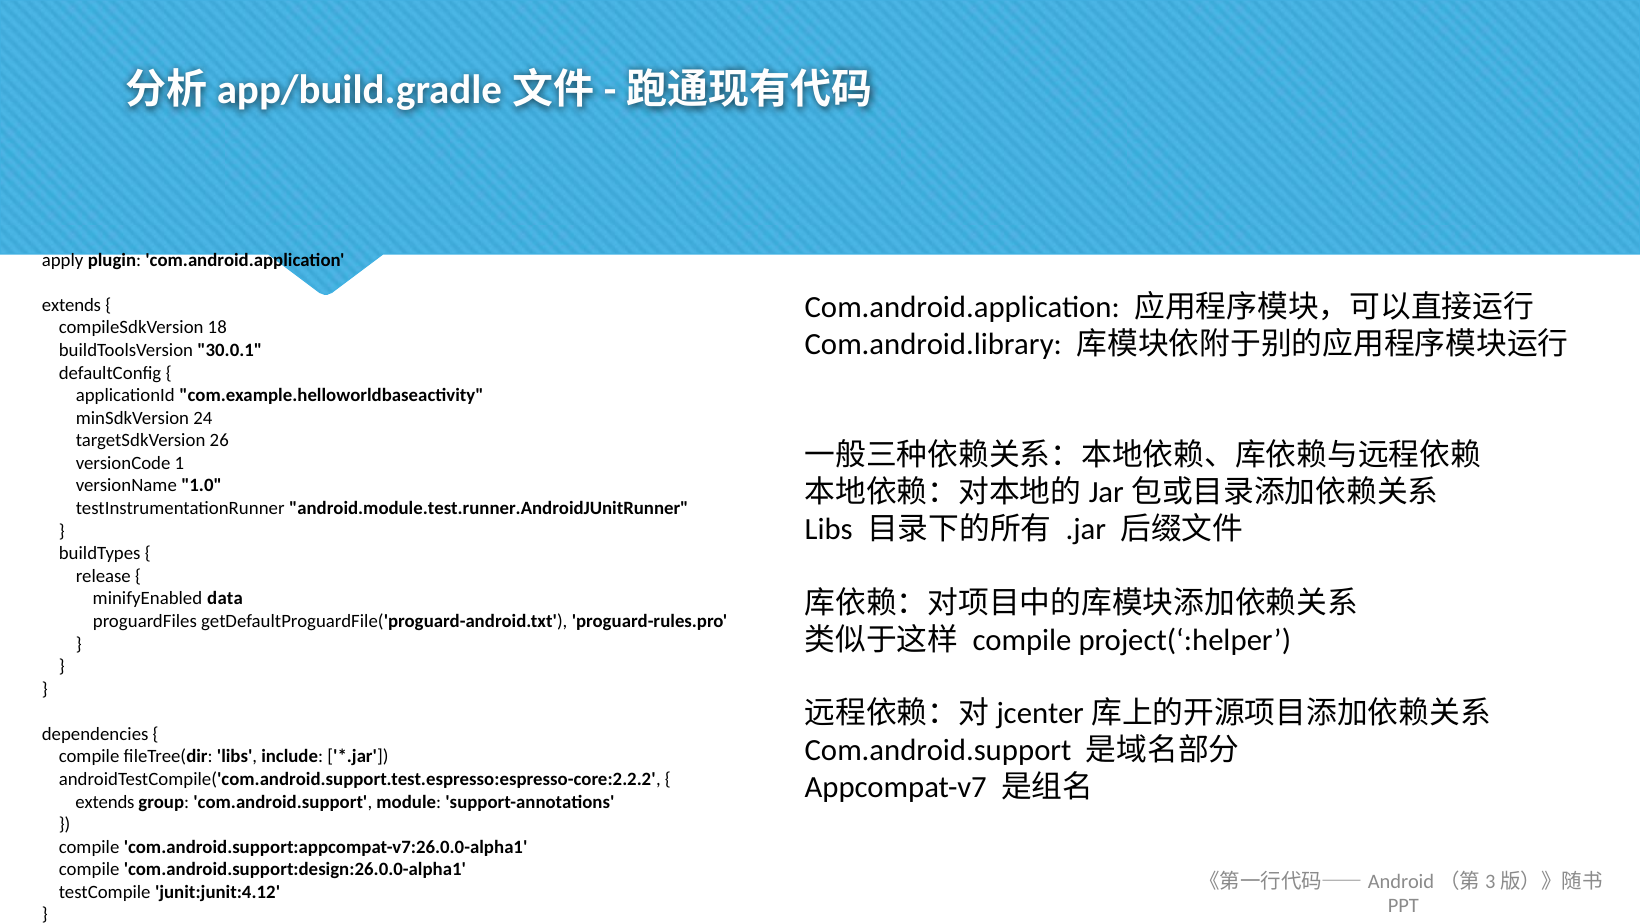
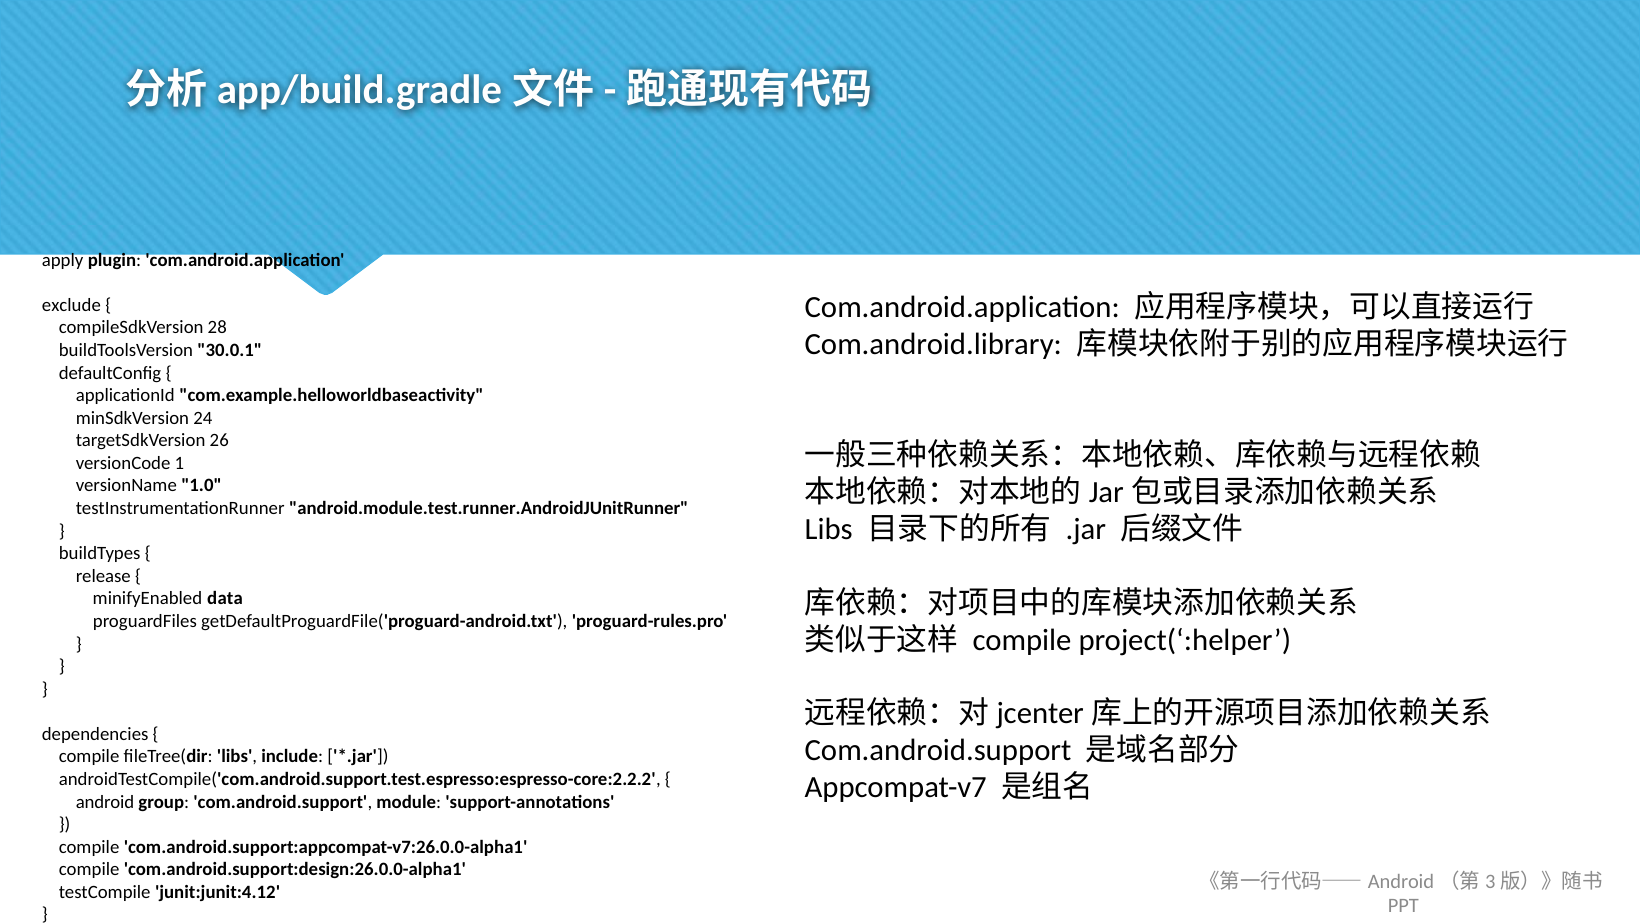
extends: extends -> exclude (71, 305)
18: 18 -> 28 (217, 328)
extends: extends -> android (105, 801)
